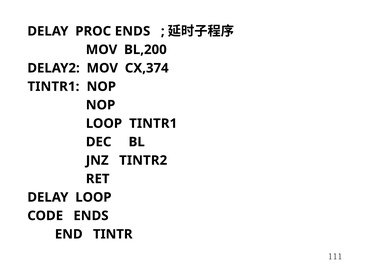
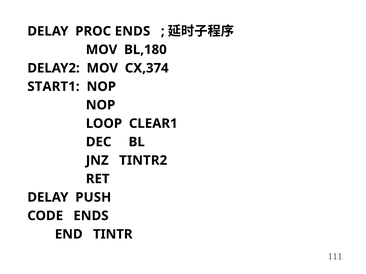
BL,200: BL,200 -> BL,180 (145, 50)
TINTR1: TINTR1 -> START1 (53, 87)
LOOP TINTR1: TINTR1 -> CLEAR1 (153, 124)
DELAY LOOP: LOOP -> PUSH (93, 198)
